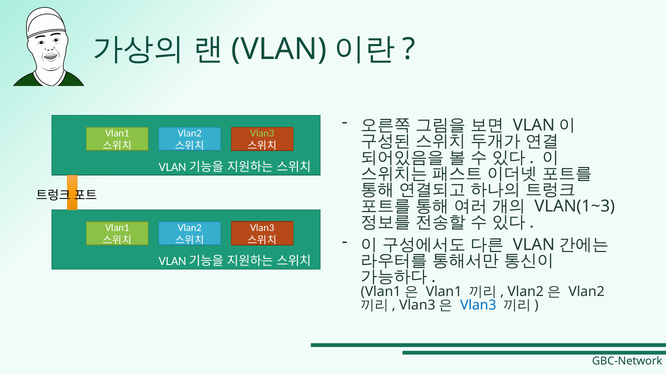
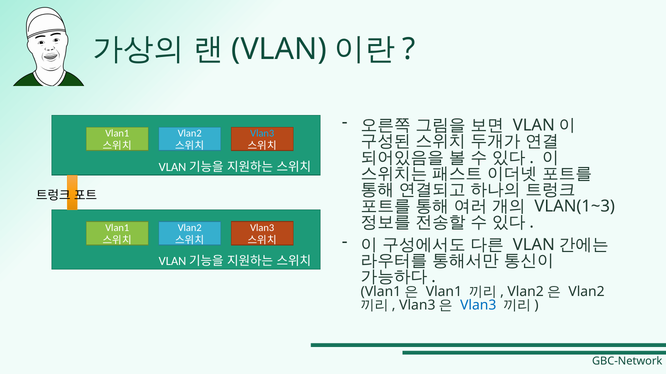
Vlan3 colour: light green -> light blue (262, 134)
